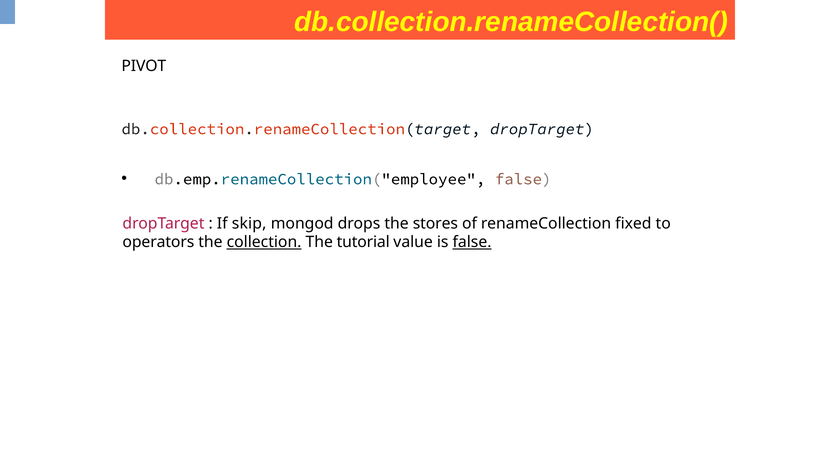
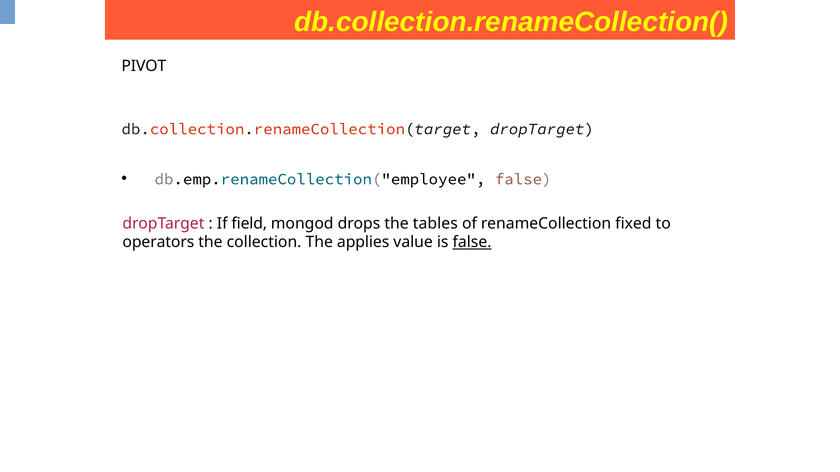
skip: skip -> field (249, 224)
stores: stores -> tables (435, 224)
collection underline: present -> none (264, 243)
tutorial: tutorial -> applies (363, 243)
